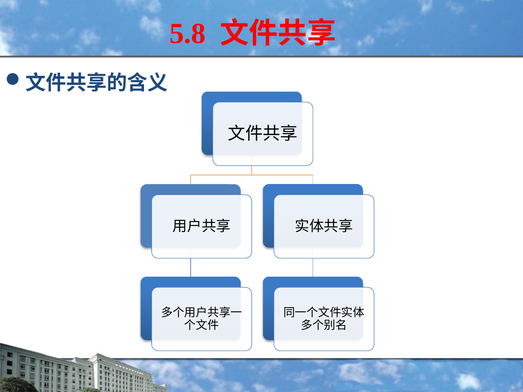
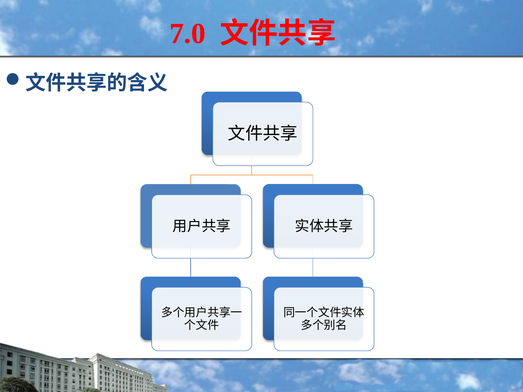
5.8: 5.8 -> 7.0 (188, 34)
